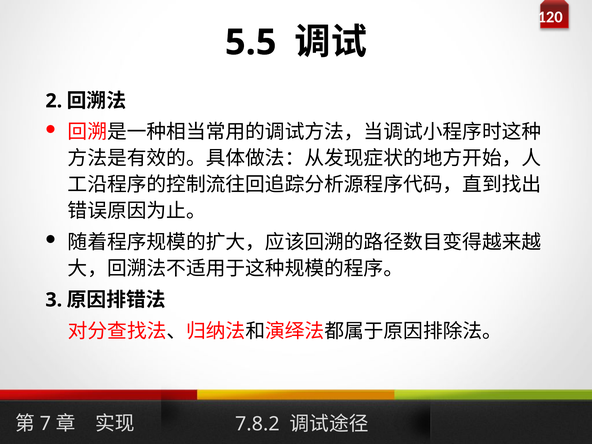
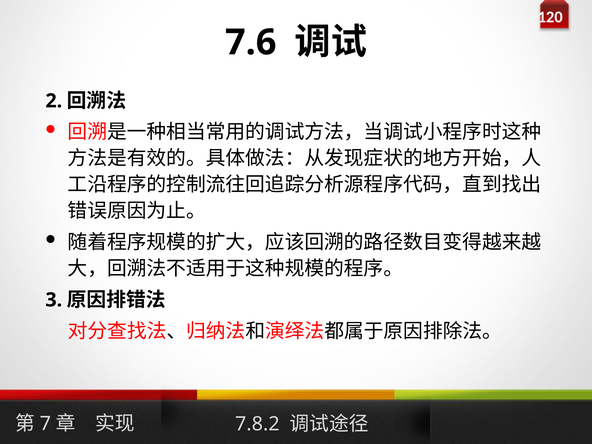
5.5: 5.5 -> 7.6 (251, 42)
